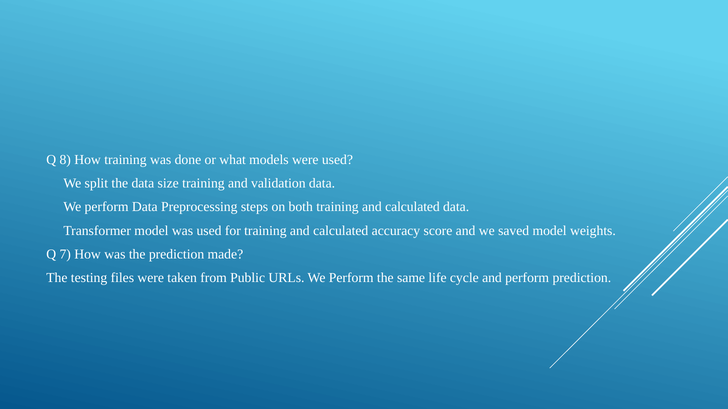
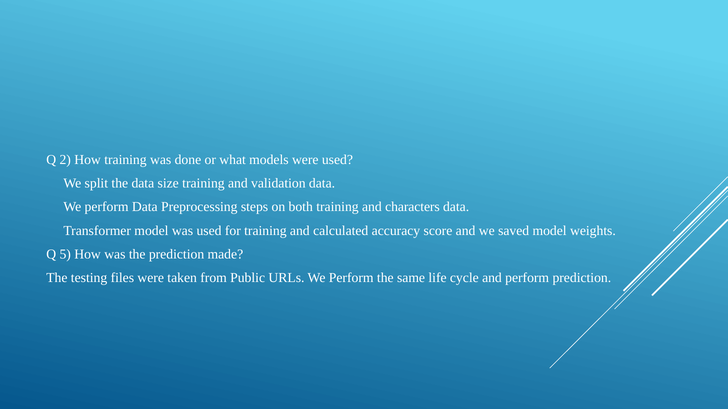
8: 8 -> 2 (65, 160)
both training and calculated: calculated -> characters (412, 207)
7: 7 -> 5 (65, 255)
